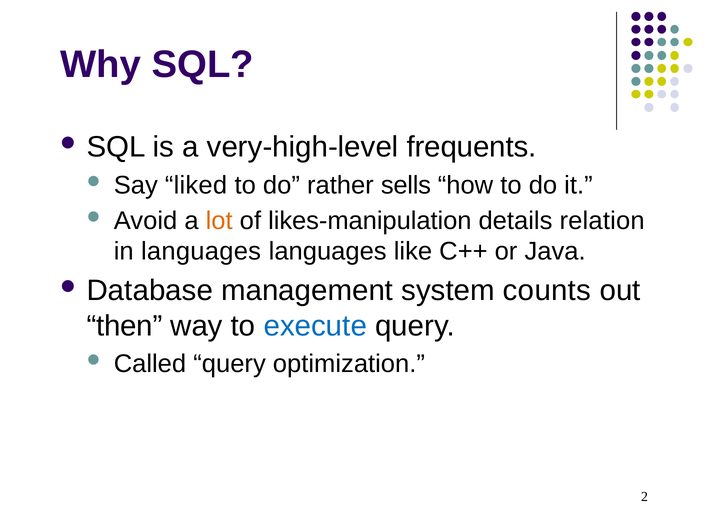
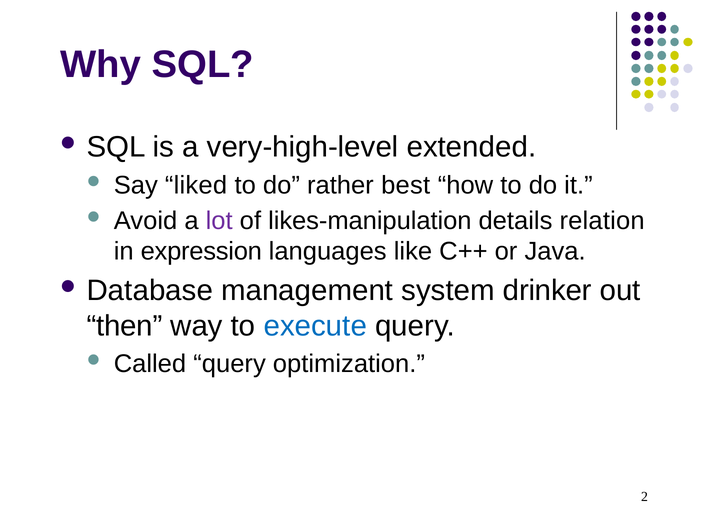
frequents: frequents -> extended (471, 147)
sells: sells -> best (406, 185)
lot colour: orange -> purple (219, 221)
in languages: languages -> expression (201, 251)
counts: counts -> drinker (547, 291)
